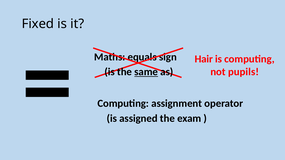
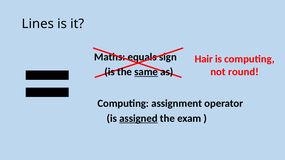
Fixed: Fixed -> Lines (38, 24)
pupils: pupils -> round (243, 72)
assigned underline: none -> present (138, 119)
